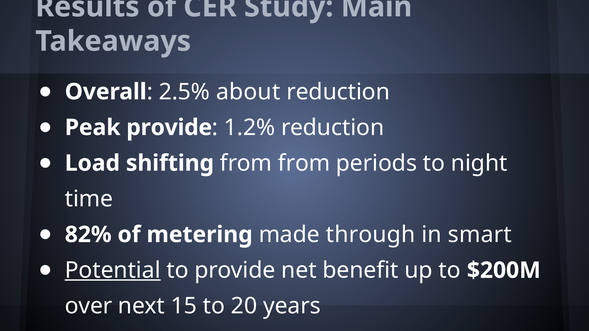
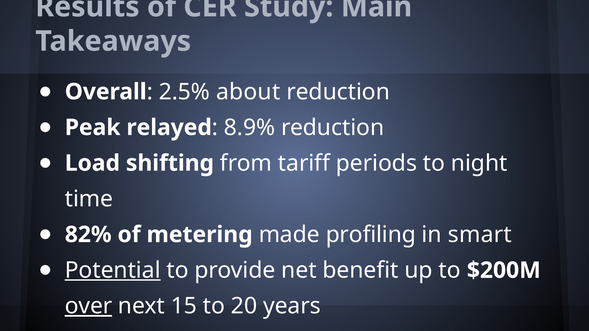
Peak provide: provide -> relayed (169, 128)
1.2%: 1.2% -> 8.9% (250, 128)
from from: from -> tariff (304, 163)
through: through -> profiling (371, 235)
over underline: none -> present (89, 306)
